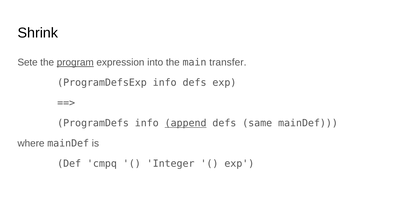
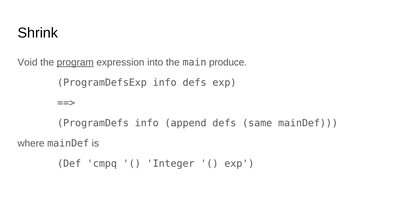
Sete: Sete -> Void (27, 62)
transfer: transfer -> produce (228, 62)
append underline: present -> none (186, 123)
